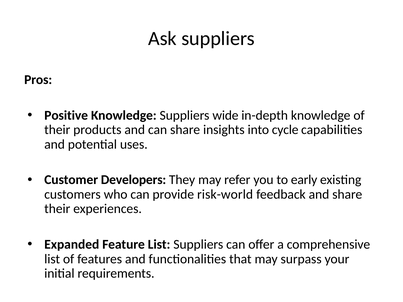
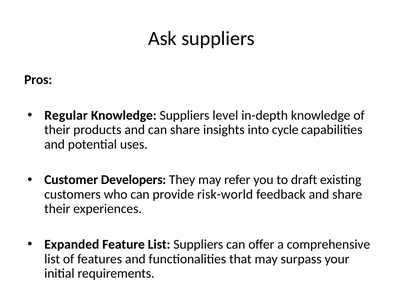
Positive: Positive -> Regular (66, 115)
wide: wide -> level (225, 115)
early: early -> draft (304, 180)
